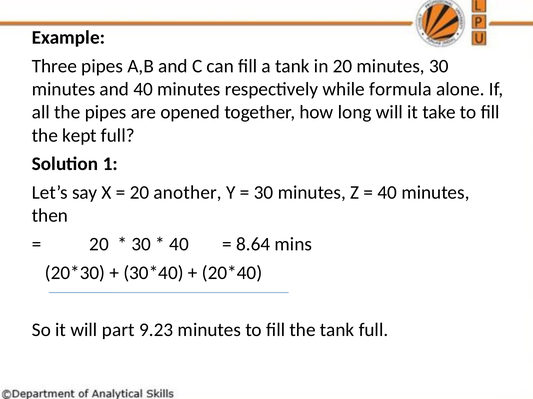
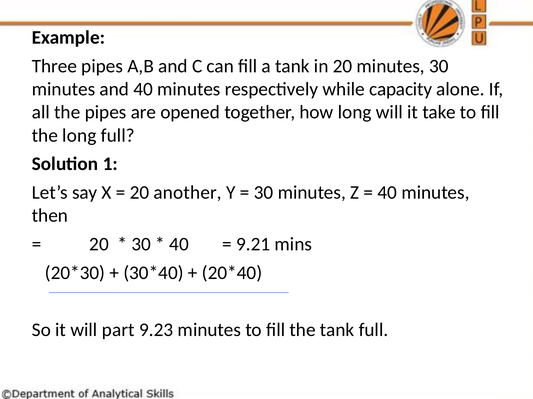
formula: formula -> capacity (401, 89)
the kept: kept -> long (79, 136)
8.64: 8.64 -> 9.21 (253, 245)
